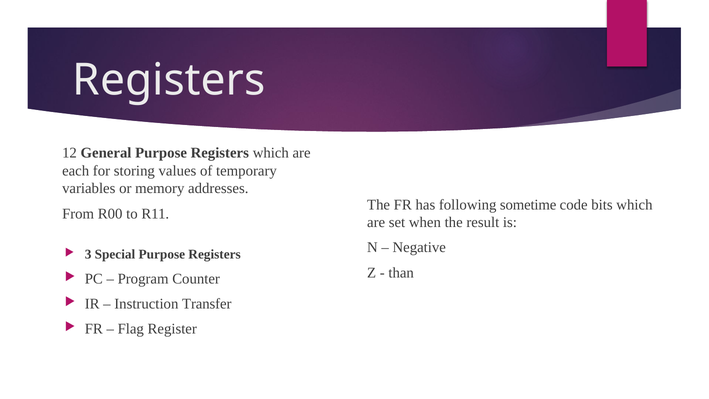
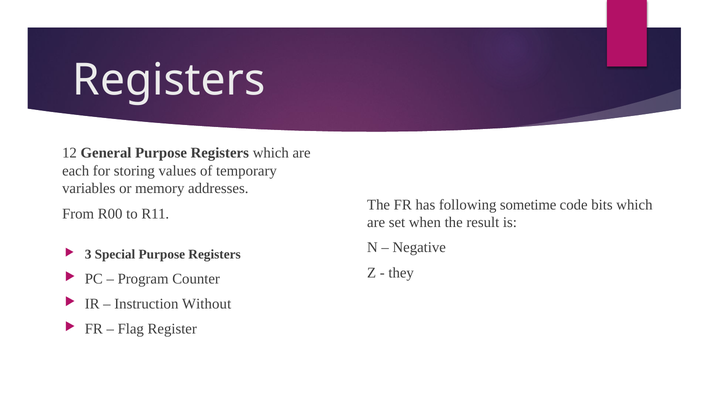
than: than -> they (401, 273)
Transfer: Transfer -> Without (207, 304)
